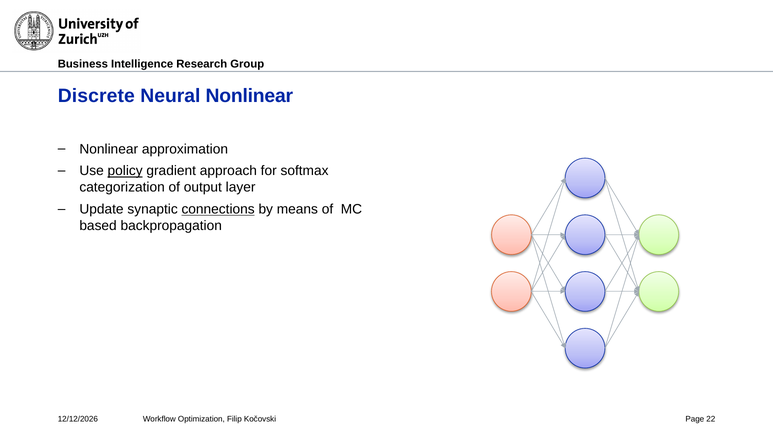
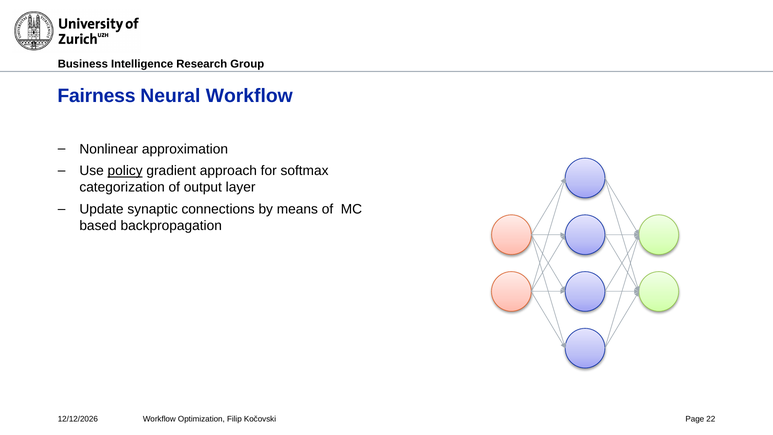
Discrete: Discrete -> Fairness (96, 96)
Neural Nonlinear: Nonlinear -> Workflow (249, 96)
connections underline: present -> none (218, 209)
